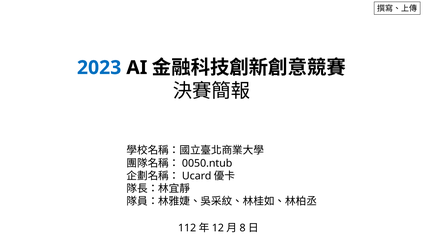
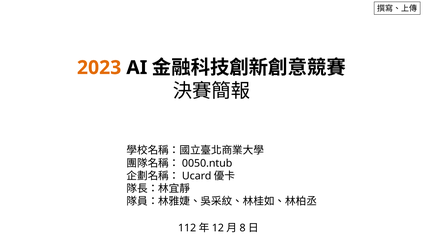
2023 colour: blue -> orange (99, 68)
